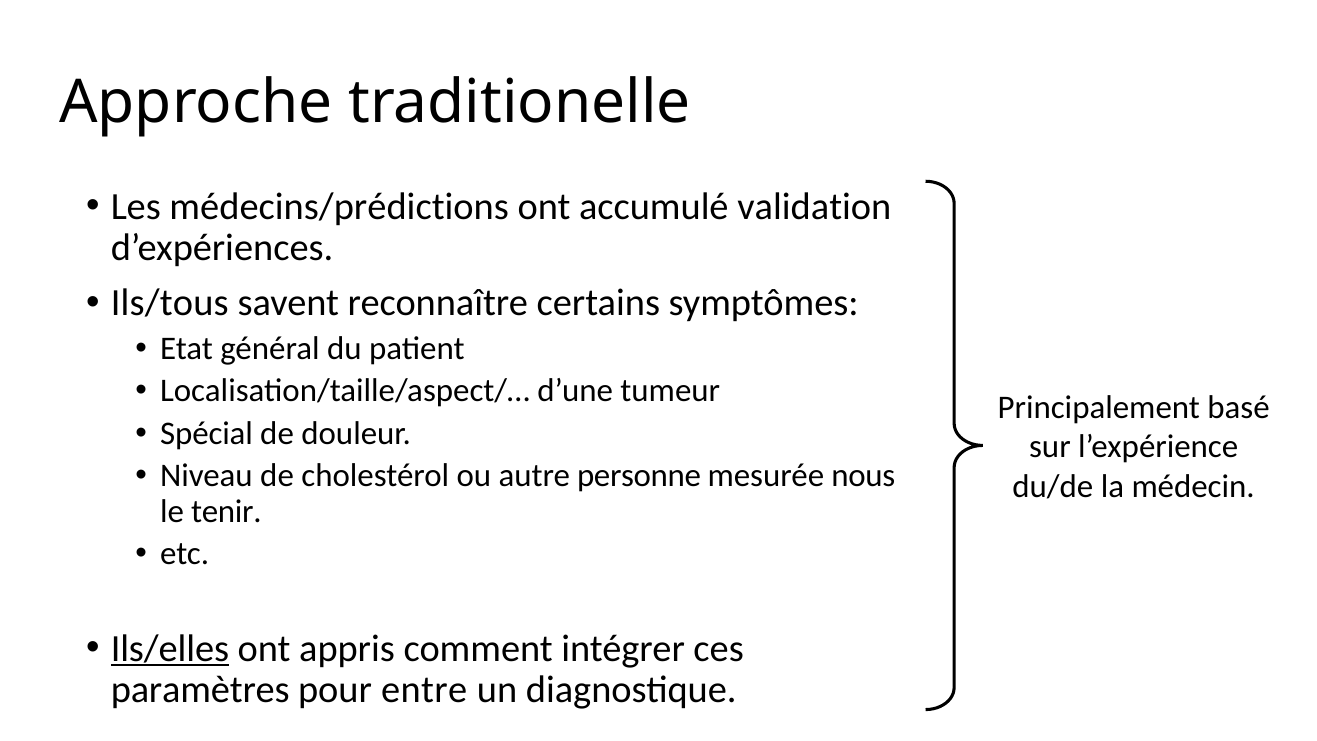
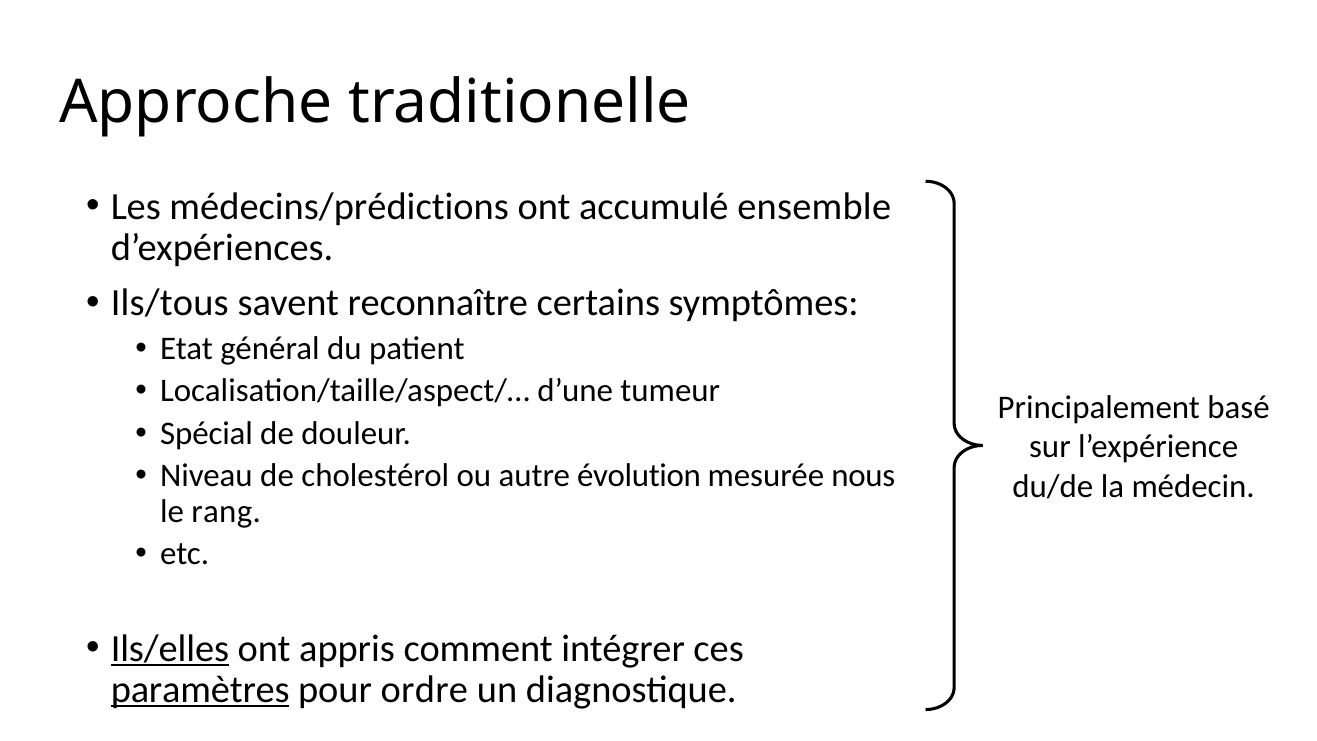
validation: validation -> ensemble (814, 207)
personne: personne -> évolution (639, 476)
tenir: tenir -> rang (226, 511)
paramètres underline: none -> present (200, 690)
entre: entre -> ordre (424, 690)
